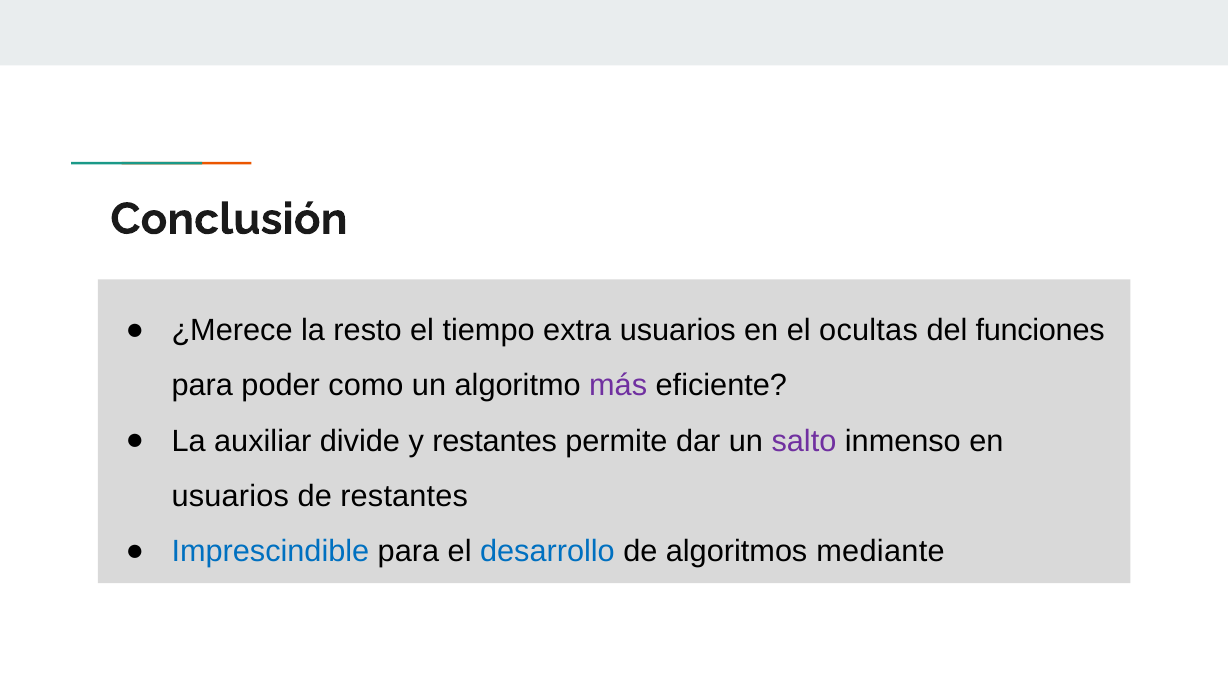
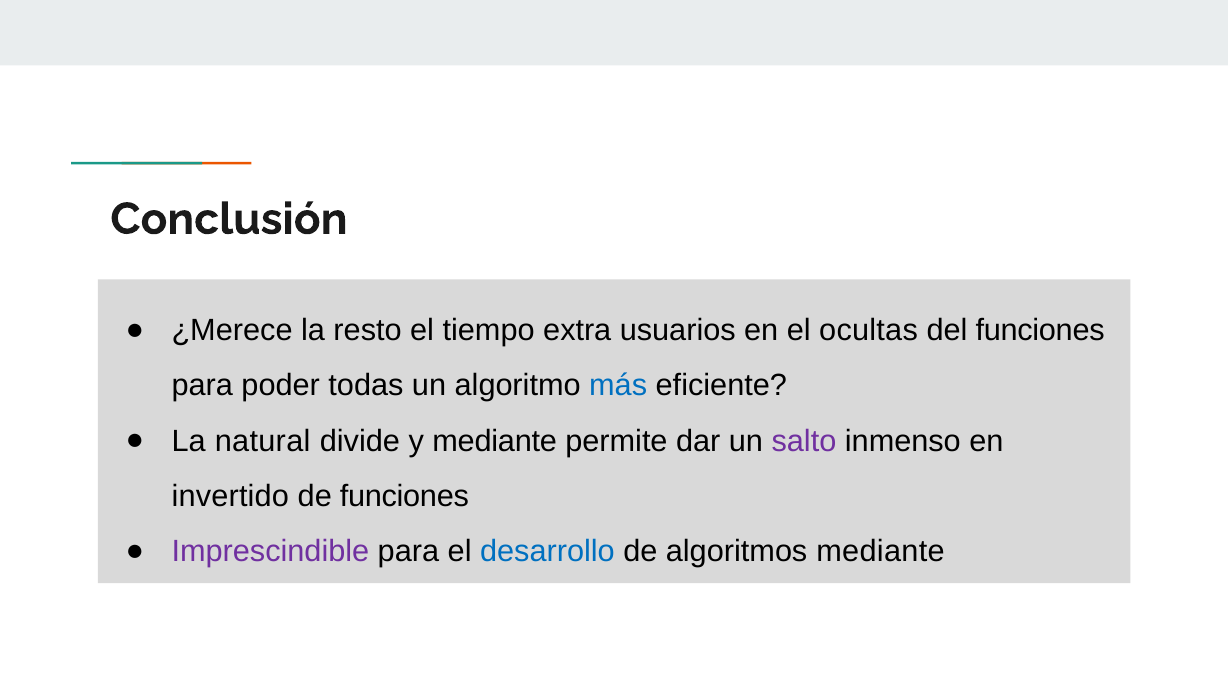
como: como -> todas (366, 386)
más colour: purple -> blue (618, 386)
auxiliar: auxiliar -> natural (263, 441)
y restantes: restantes -> mediante (495, 441)
usuarios: usuarios -> invertido (230, 496)
de restantes: restantes -> funciones (404, 496)
Imprescindible colour: blue -> purple (270, 552)
